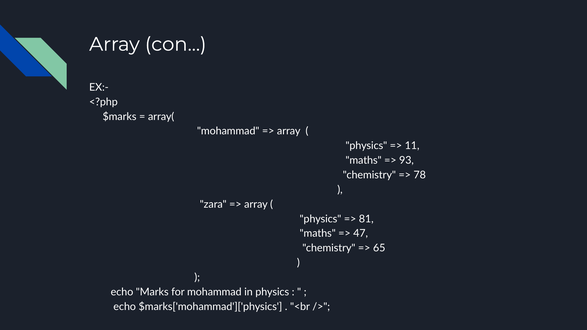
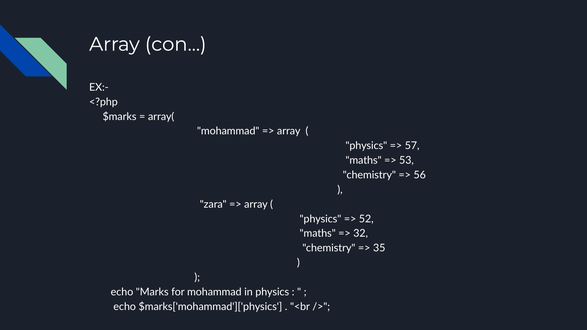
11: 11 -> 57 (412, 146)
93: 93 -> 53 (406, 160)
78: 78 -> 56 (420, 175)
81: 81 -> 52 (366, 219)
47: 47 -> 32 (361, 234)
65: 65 -> 35 (379, 248)
